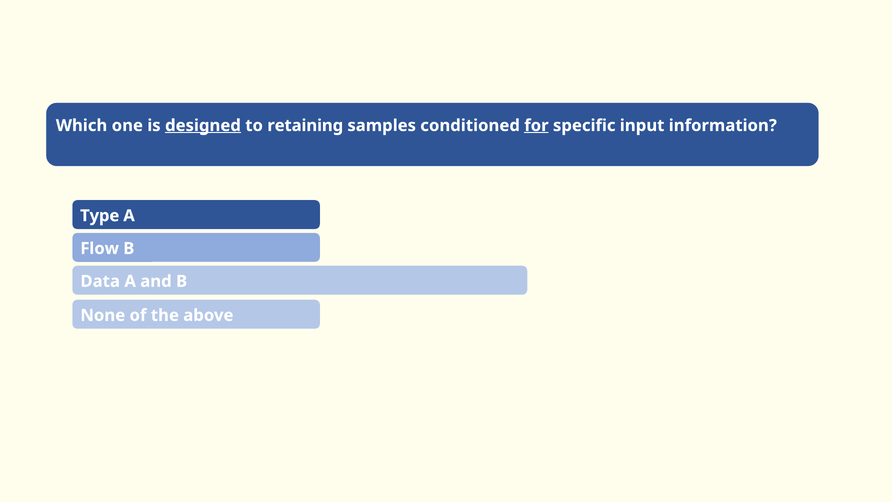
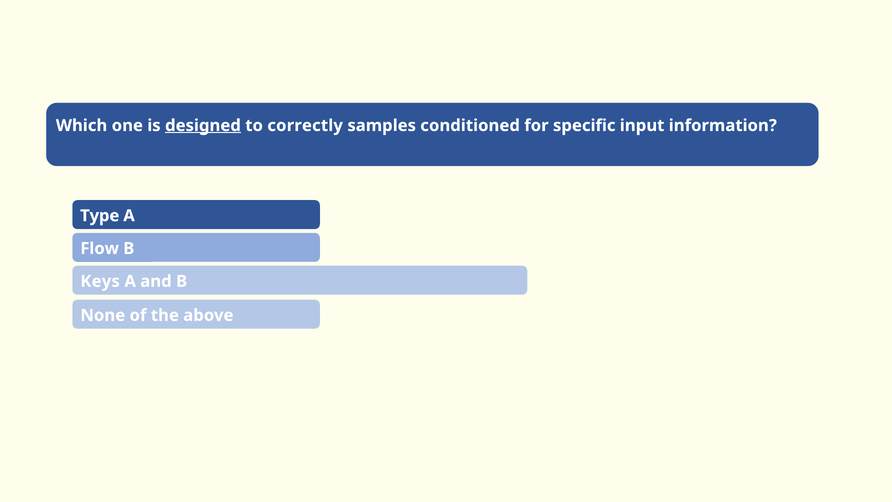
retaining: retaining -> correctly (305, 125)
for underline: present -> none (536, 125)
Data: Data -> Keys (100, 281)
